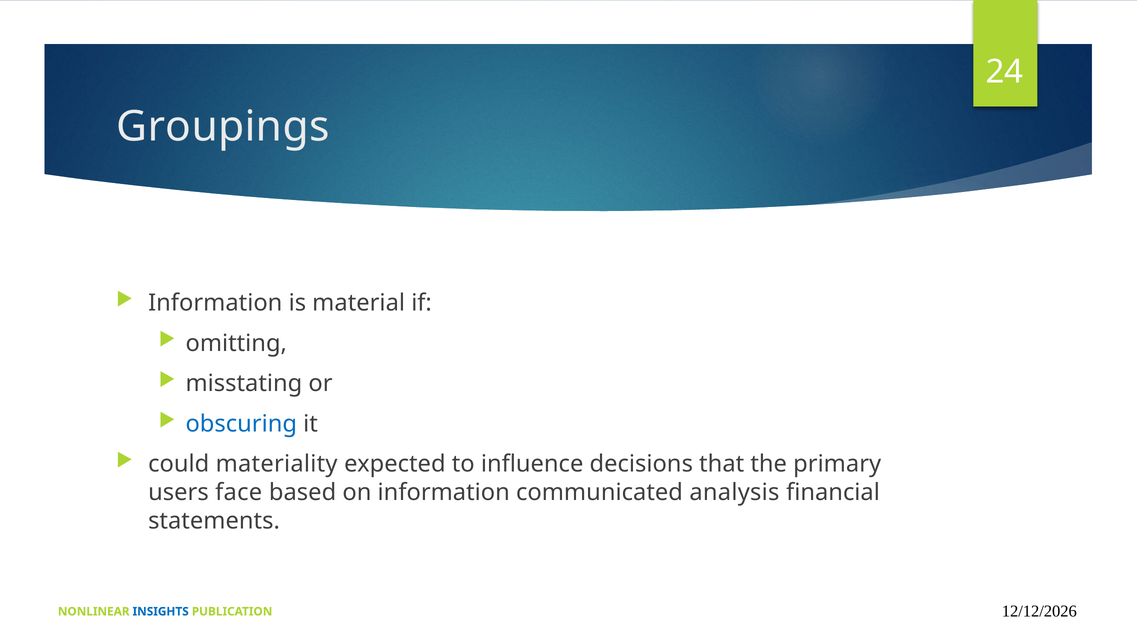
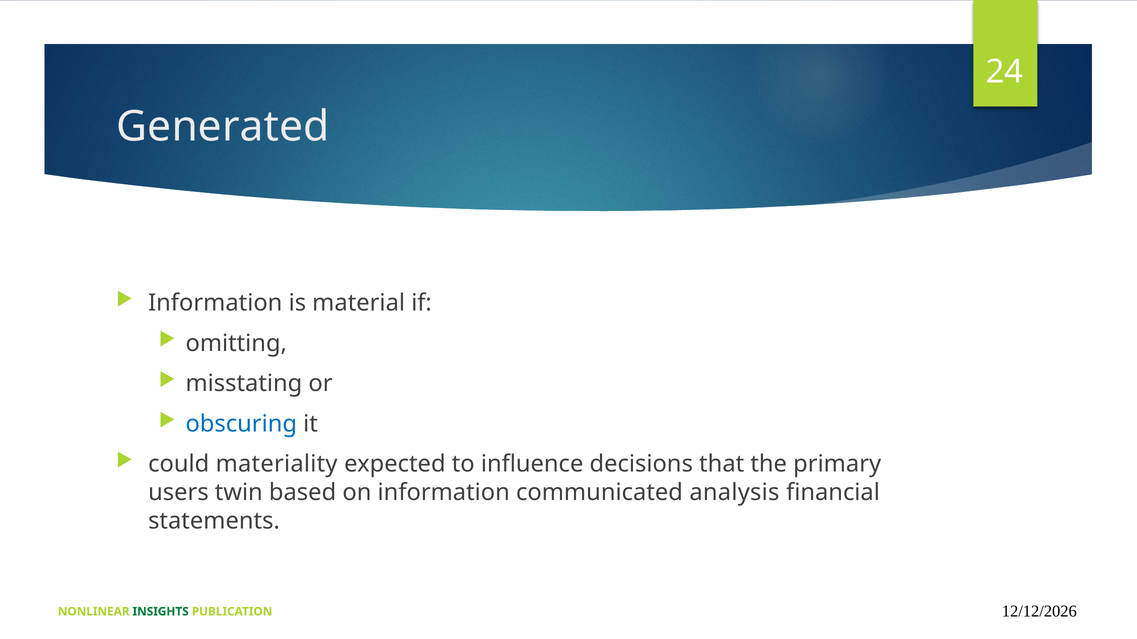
Groupings: Groupings -> Generated (223, 127)
face: face -> twin (239, 493)
INSIGHTS colour: blue -> green (161, 612)
